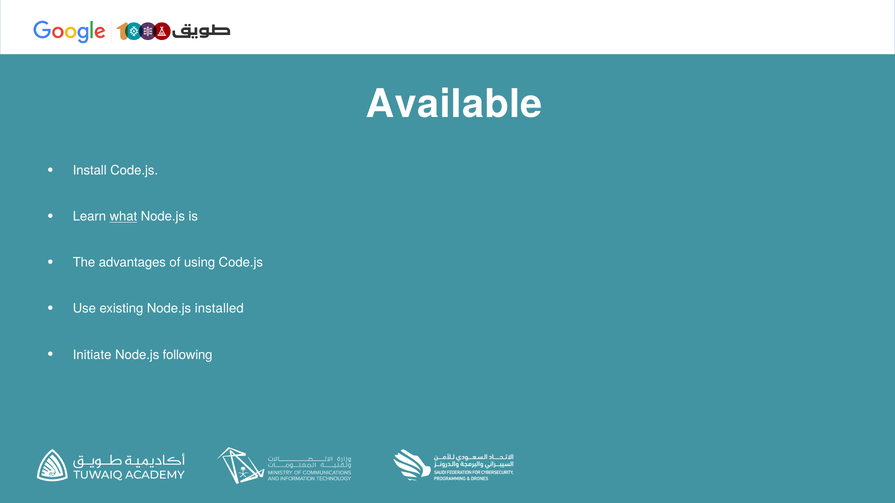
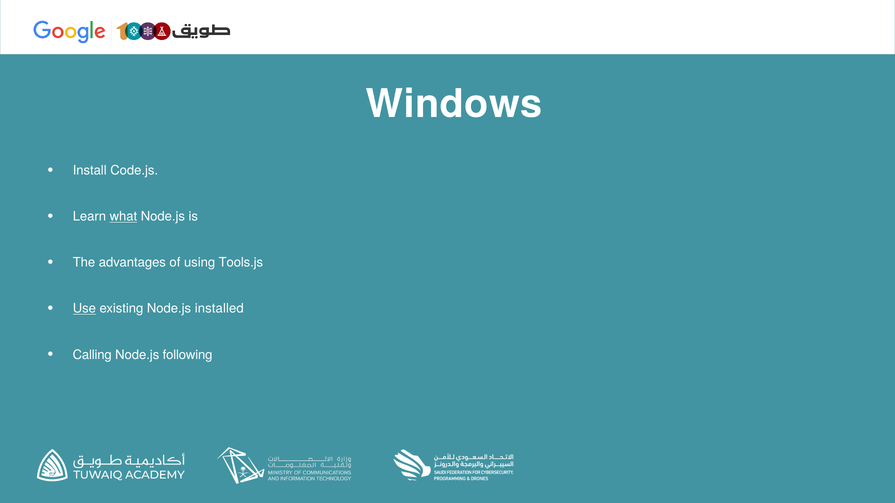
Available: Available -> Windows (454, 104)
using Code.js: Code.js -> Tools.js (241, 263)
Use underline: none -> present (84, 309)
Initiate: Initiate -> Calling (92, 355)
